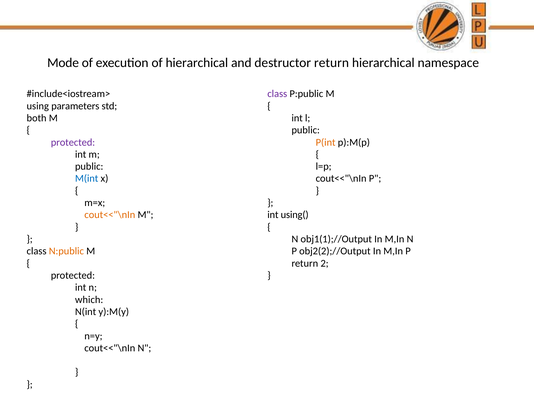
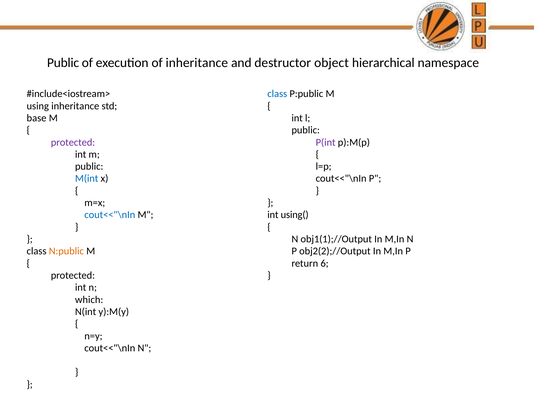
Mode: Mode -> Public (63, 63)
of hierarchical: hierarchical -> inheritance (197, 63)
destructor return: return -> object (331, 63)
class colour: purple -> blue (277, 94)
using parameters: parameters -> inheritance (75, 106)
both: both -> base (37, 118)
P(int colour: orange -> purple (326, 142)
cout<<"\nIn colour: orange -> blue (110, 215)
2: 2 -> 6 (325, 263)
